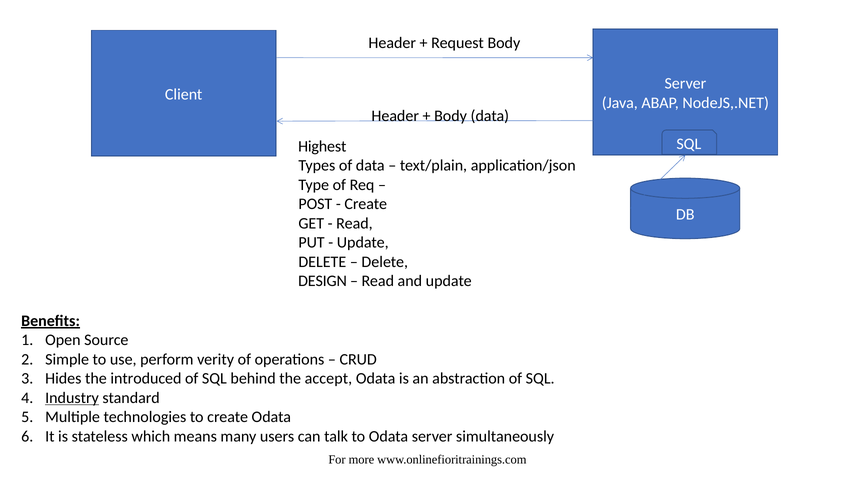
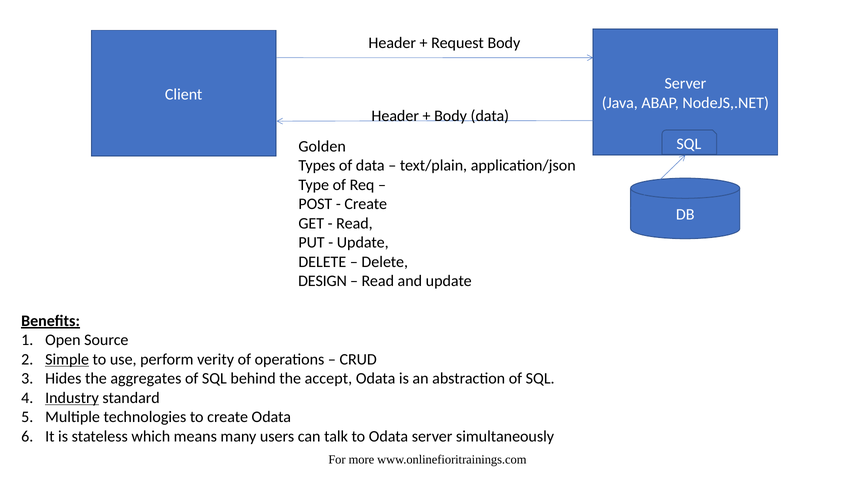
Highest: Highest -> Golden (322, 146)
Simple underline: none -> present (67, 359)
introduced: introduced -> aggregates (146, 379)
